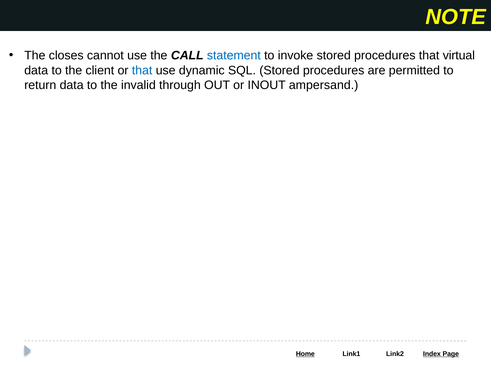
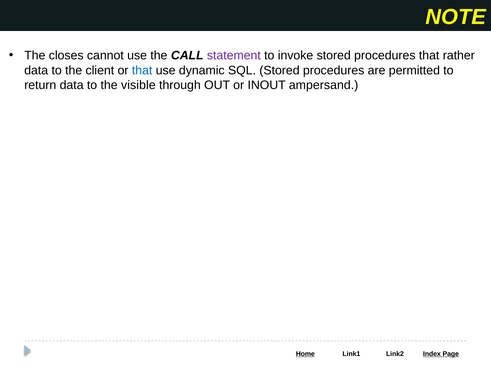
statement colour: blue -> purple (234, 56)
virtual: virtual -> rather (459, 56)
invalid: invalid -> visible (138, 85)
